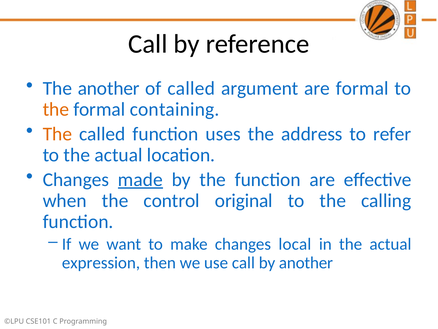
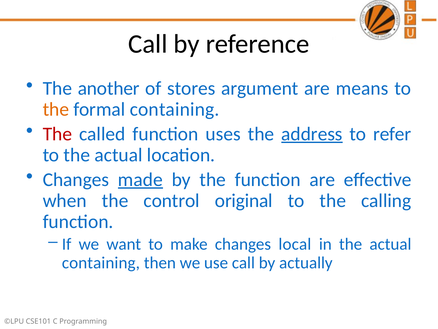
of called: called -> stores (191, 88)
are formal: formal -> means (362, 88)
The colour: orange -> red (57, 134)
address underline: none -> present (312, 134)
expression: expression -> containing (101, 262)
by another: another -> actually (306, 262)
